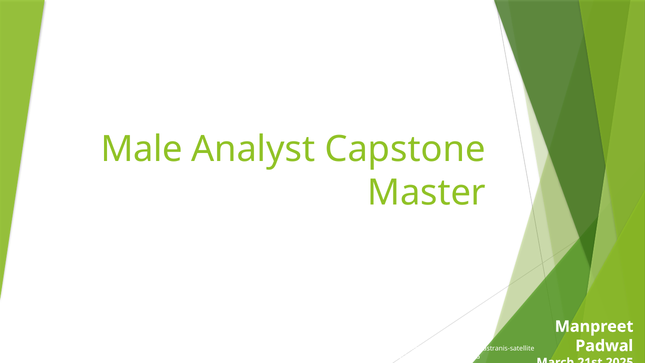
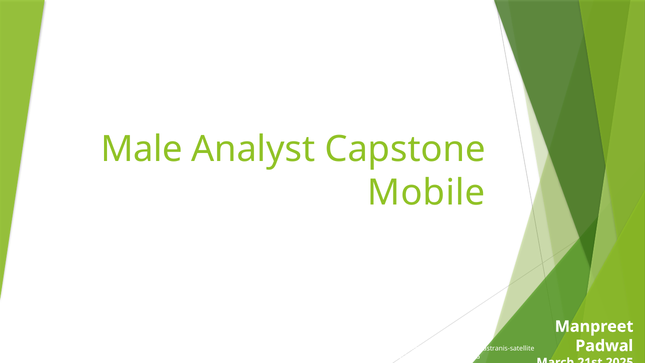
Master: Master -> Mobile (426, 193)
